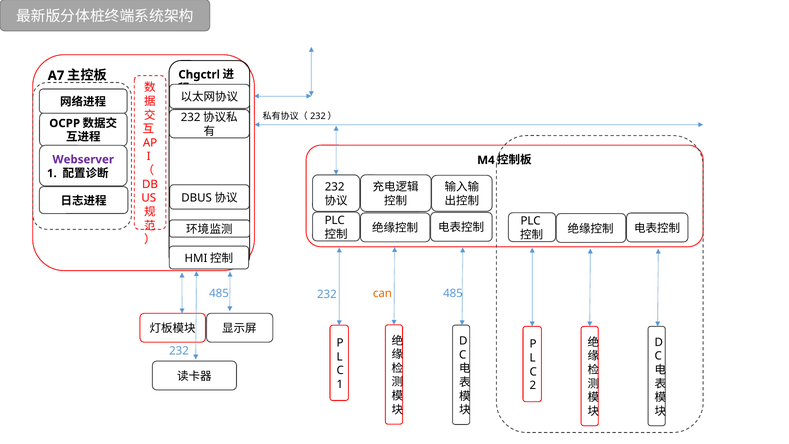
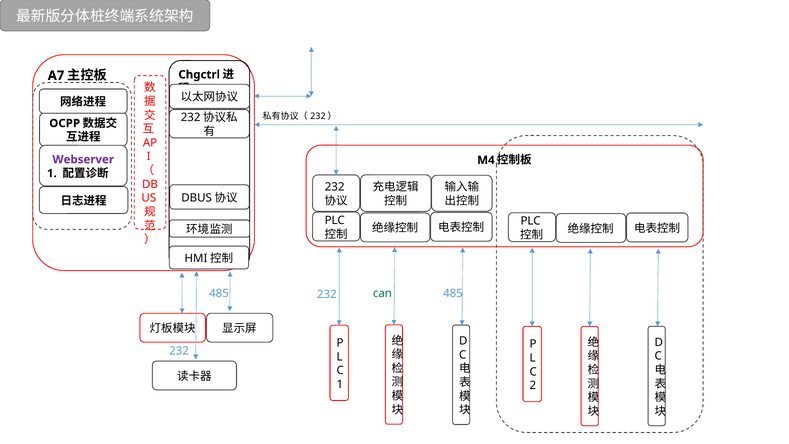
can colour: orange -> green (382, 293)
